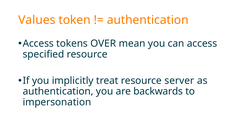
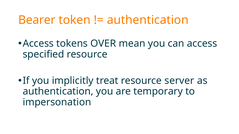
Values: Values -> Bearer (37, 20)
backwards: backwards -> temporary (158, 92)
